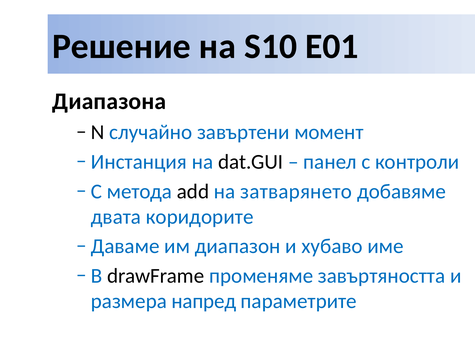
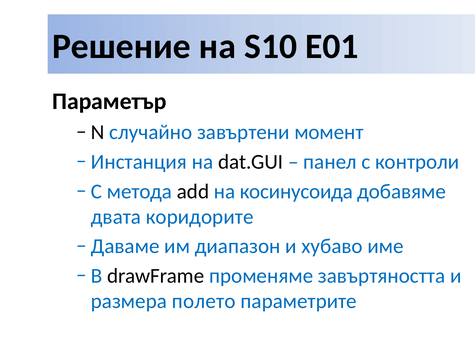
Диапазона: Диапазона -> Параметър (109, 101)
затварянето: затварянето -> косинусоида (296, 192)
напред: напред -> полето (204, 301)
